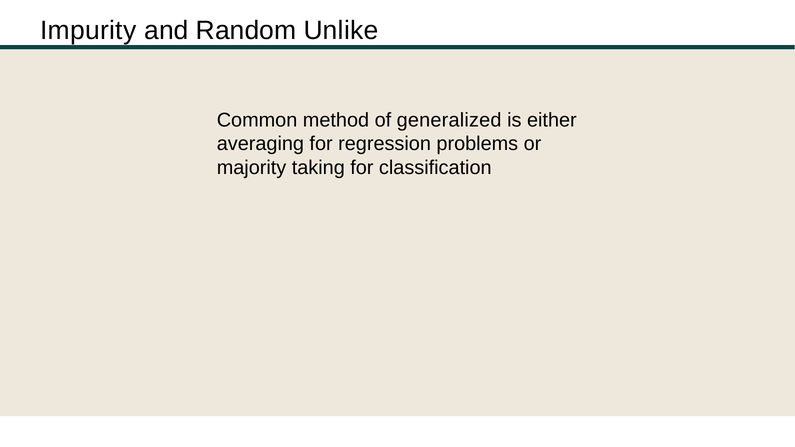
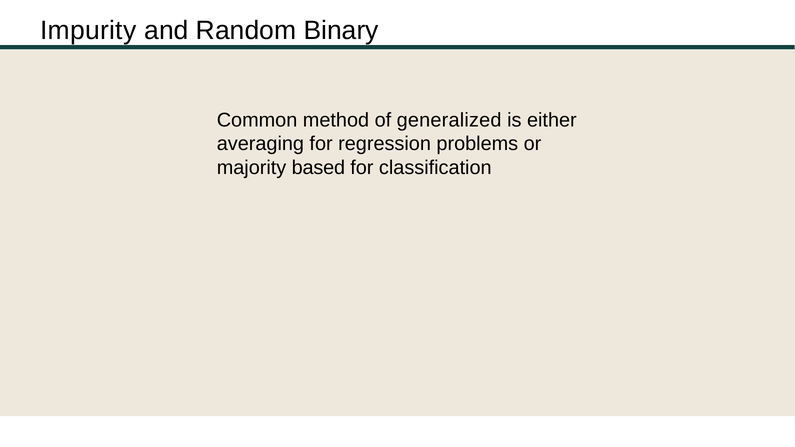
Unlike: Unlike -> Binary (341, 30)
taking: taking -> based (318, 168)
